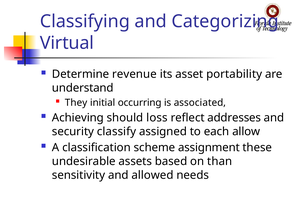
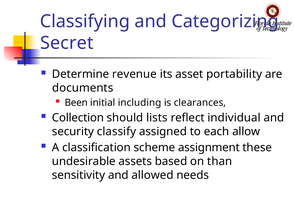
Virtual: Virtual -> Secret (67, 43)
understand: understand -> documents (83, 88)
They: They -> Been (76, 102)
occurring: occurring -> including (140, 102)
associated: associated -> clearances (200, 102)
Achieving: Achieving -> Collection (78, 117)
loss: loss -> lists (157, 117)
addresses: addresses -> individual (234, 117)
